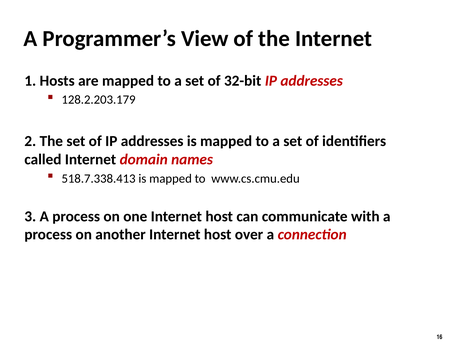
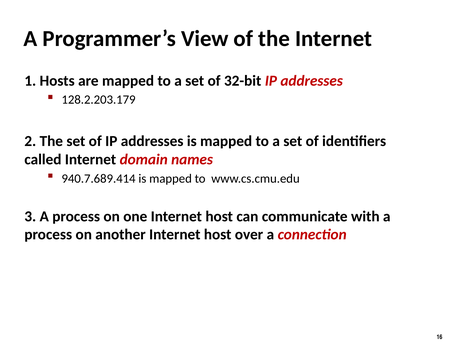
518.7.338.413: 518.7.338.413 -> 940.7.689.414 (99, 178)
